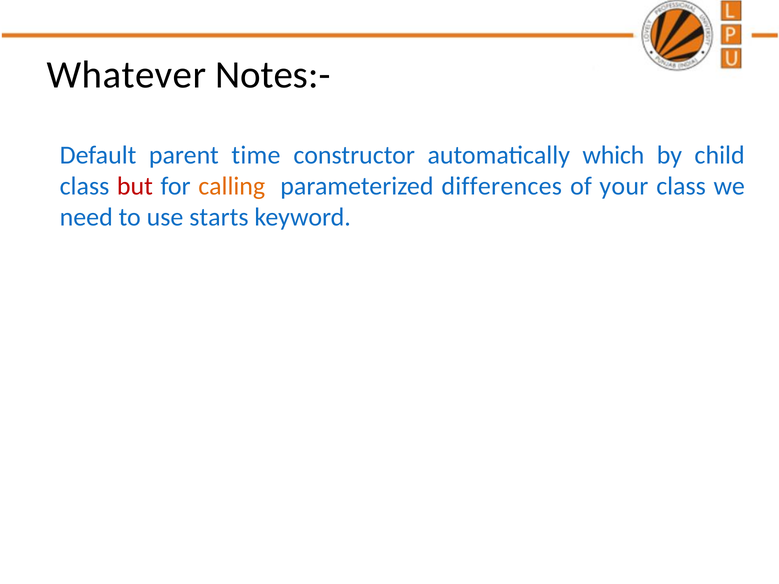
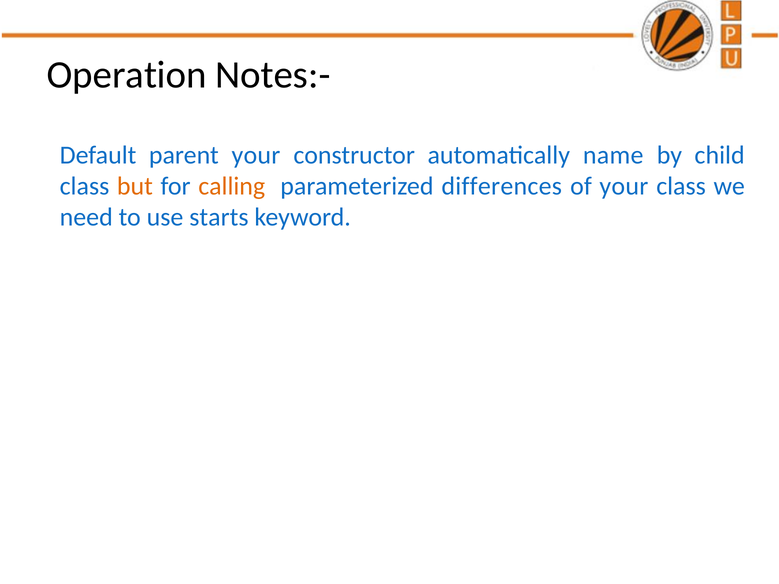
Whatever: Whatever -> Operation (127, 75)
parent time: time -> your (256, 155)
which: which -> name (613, 155)
but colour: red -> orange (135, 186)
